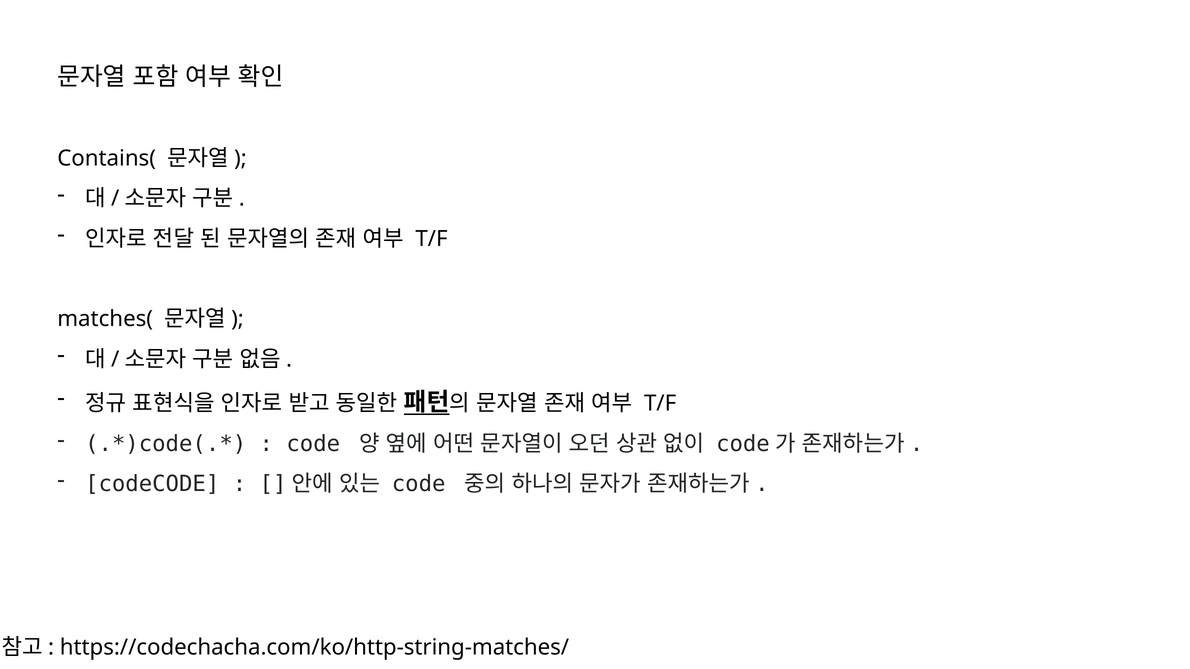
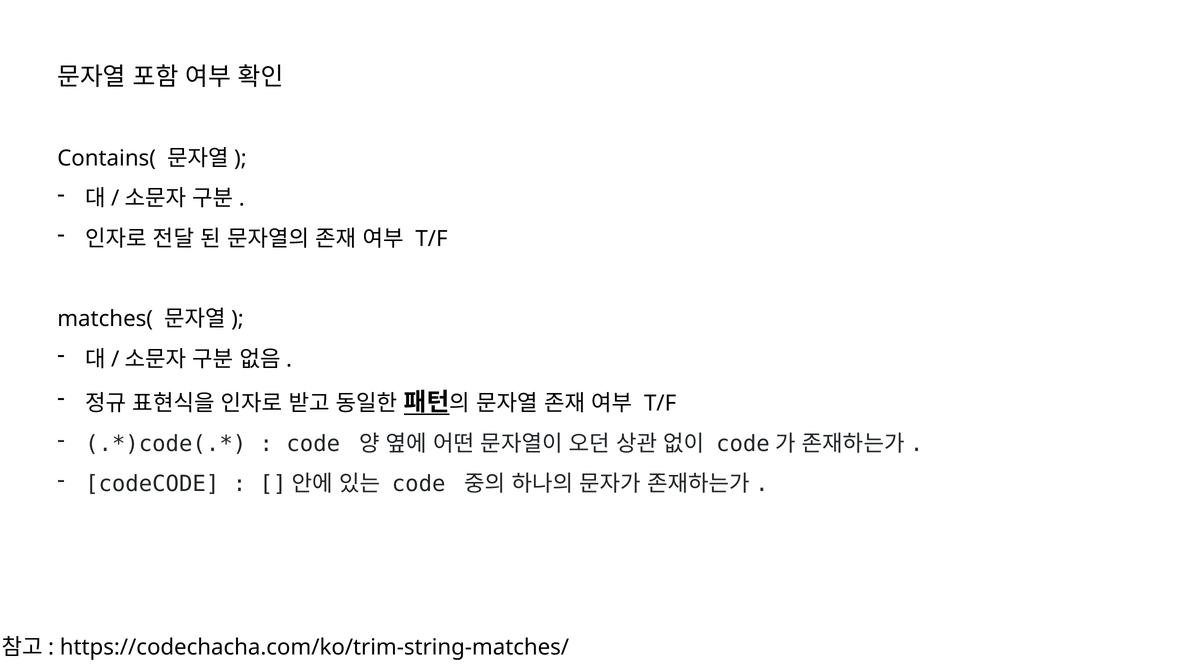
https://codechacha.com/ko/http-string-matches/: https://codechacha.com/ko/http-string-matches/ -> https://codechacha.com/ko/trim-string-matches/ (314, 648)
